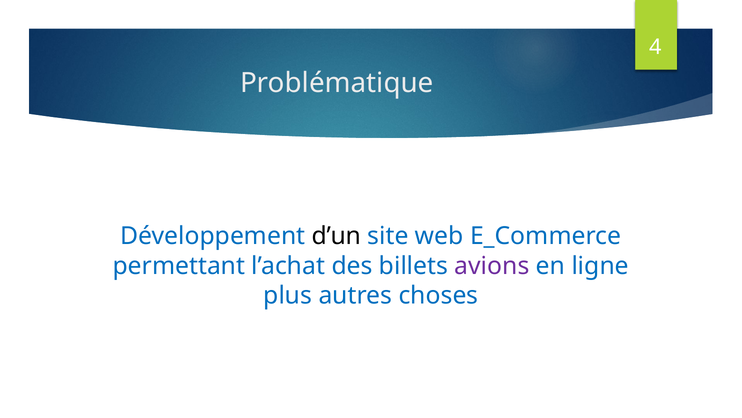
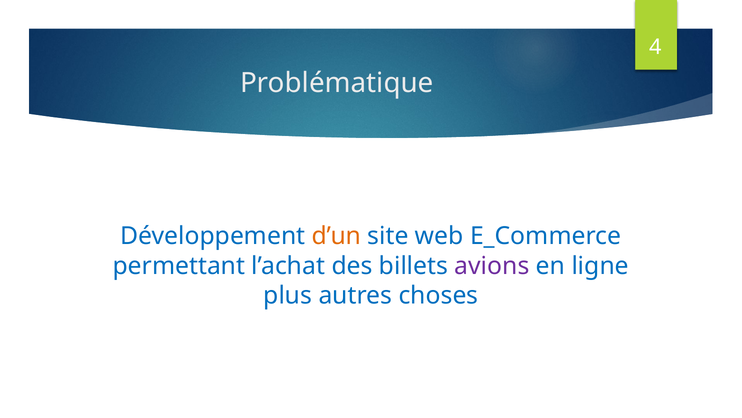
d’un colour: black -> orange (336, 236)
